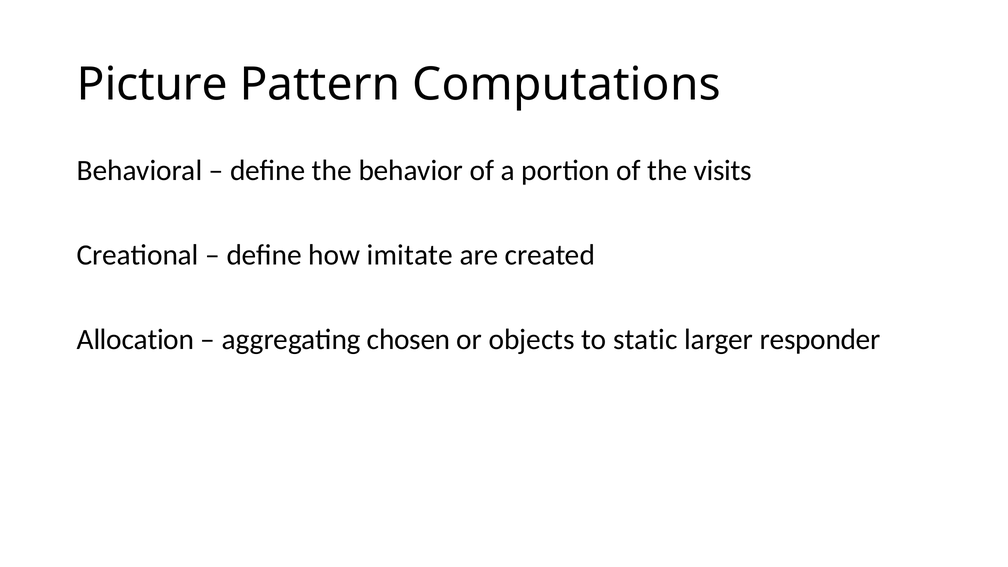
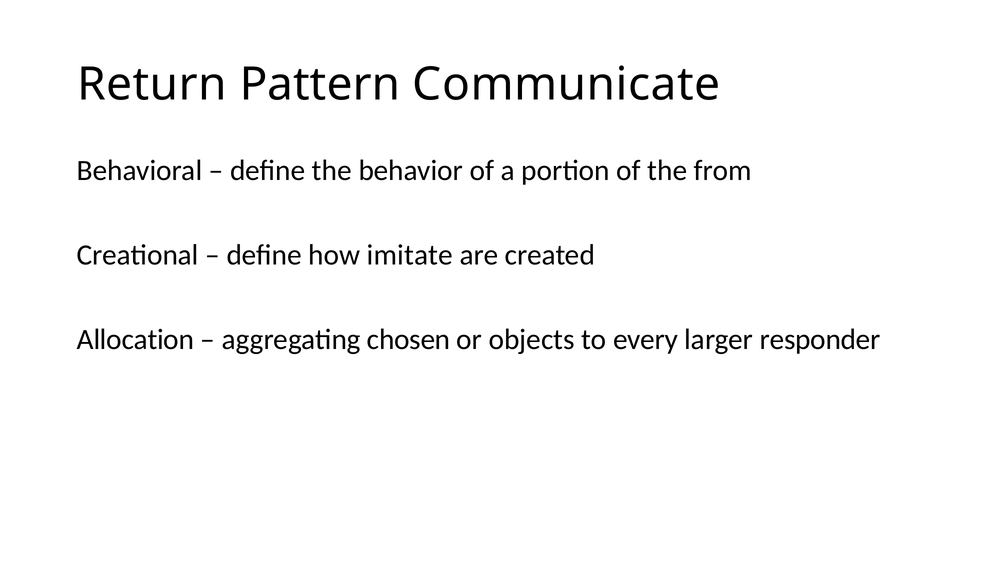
Picture: Picture -> Return (152, 85)
Computations: Computations -> Communicate (566, 85)
visits: visits -> from (723, 170)
static: static -> every (645, 339)
